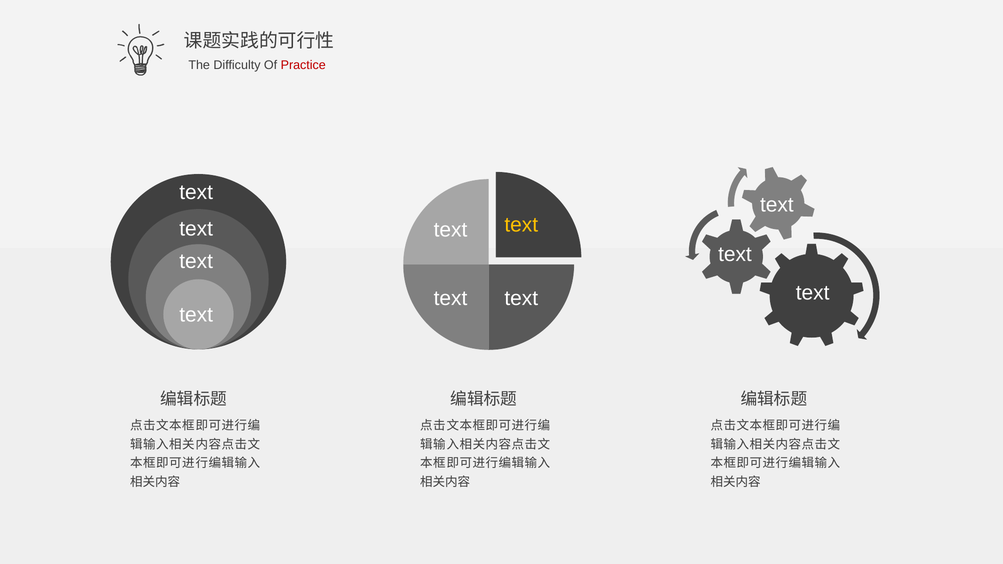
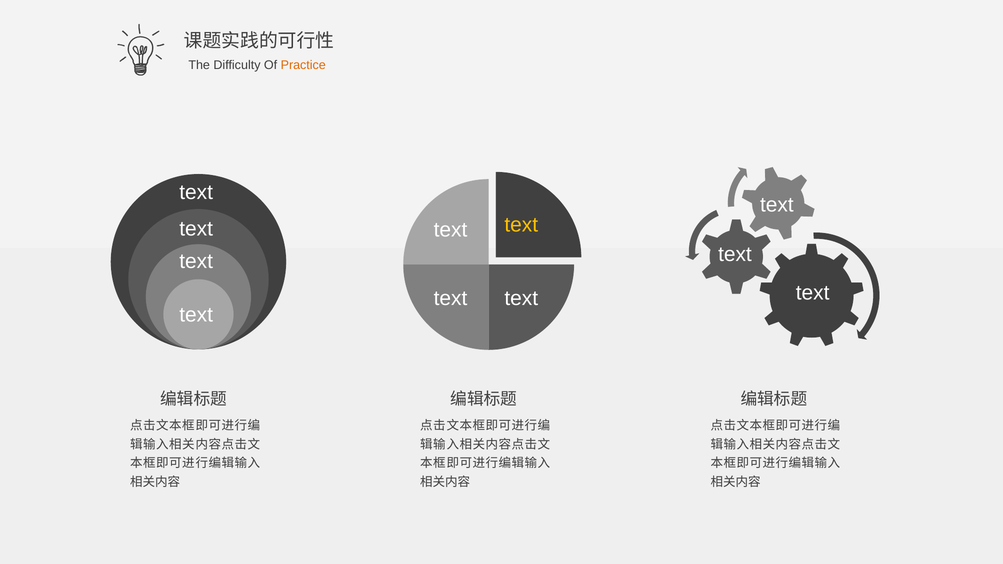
Practice colour: red -> orange (303, 65)
